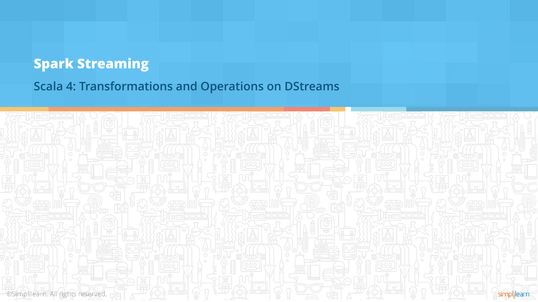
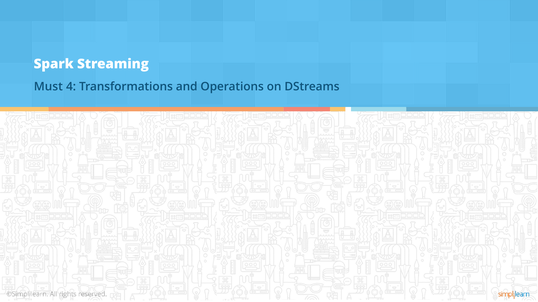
Scala: Scala -> Must (48, 87)
